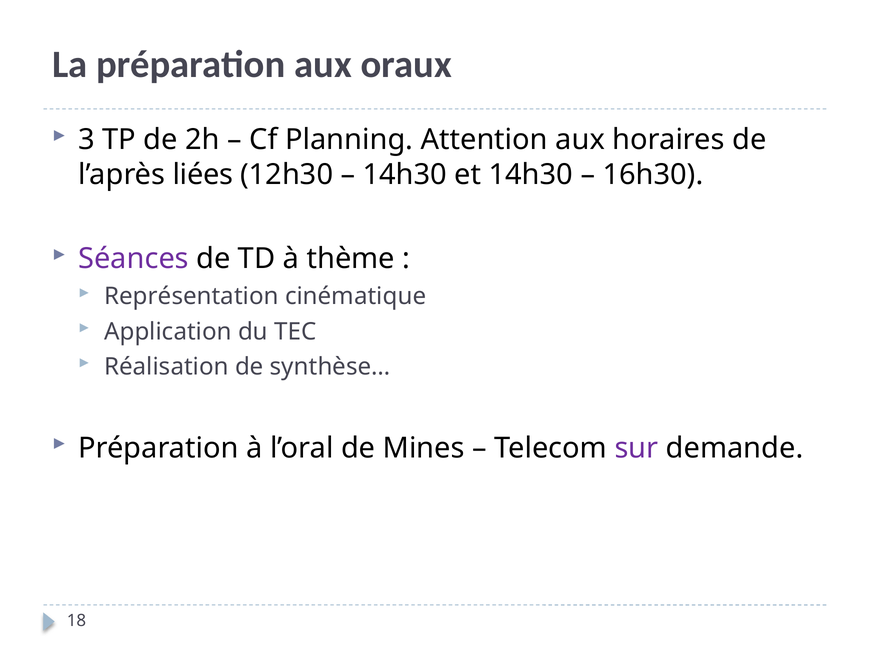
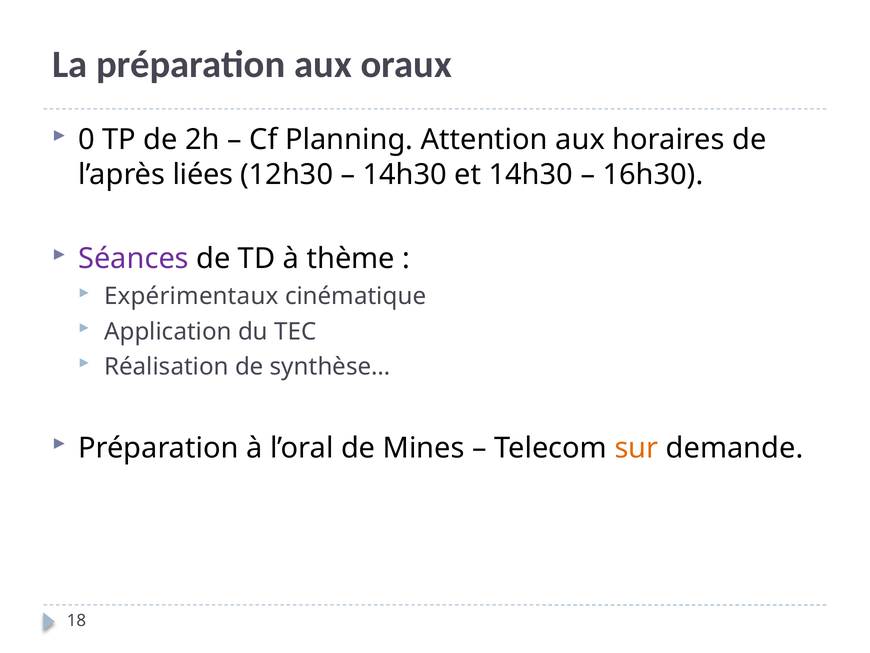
3: 3 -> 0 (86, 140)
Représentation: Représentation -> Expérimentaux (191, 296)
sur colour: purple -> orange (636, 448)
